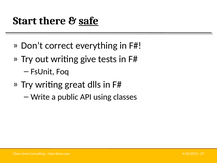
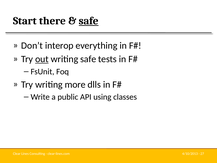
correct: correct -> interop (59, 46)
out underline: none -> present (42, 59)
writing give: give -> safe (88, 59)
great: great -> more (75, 84)
